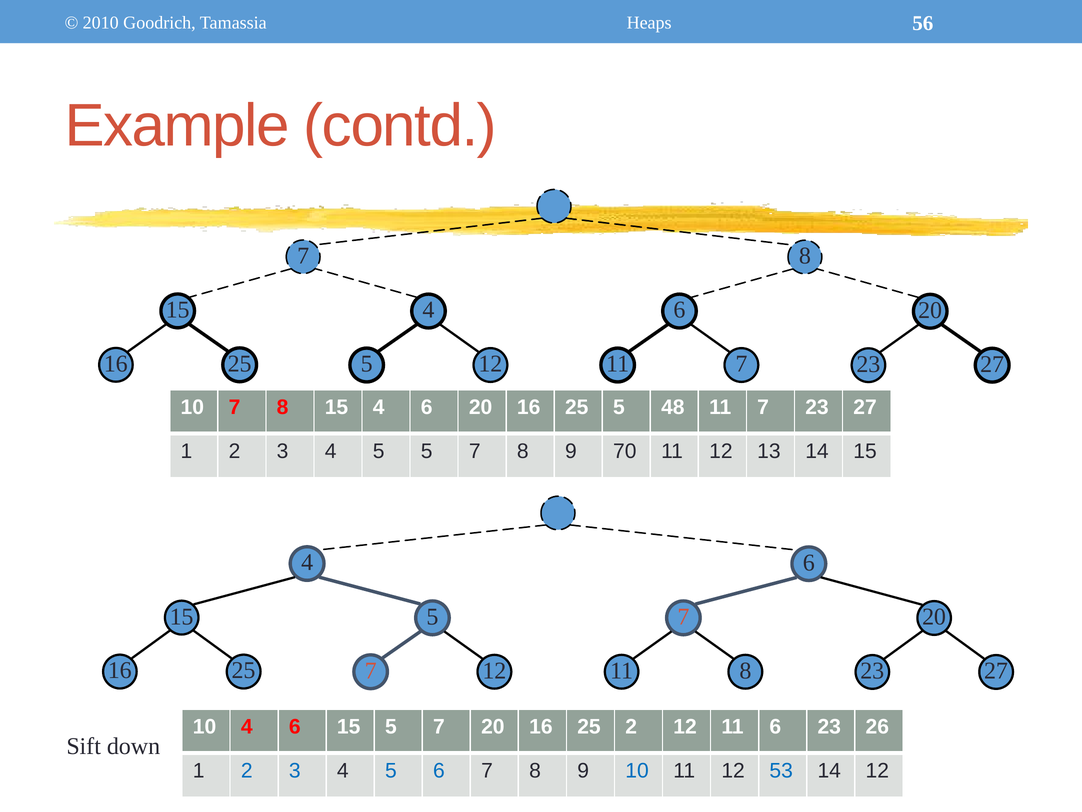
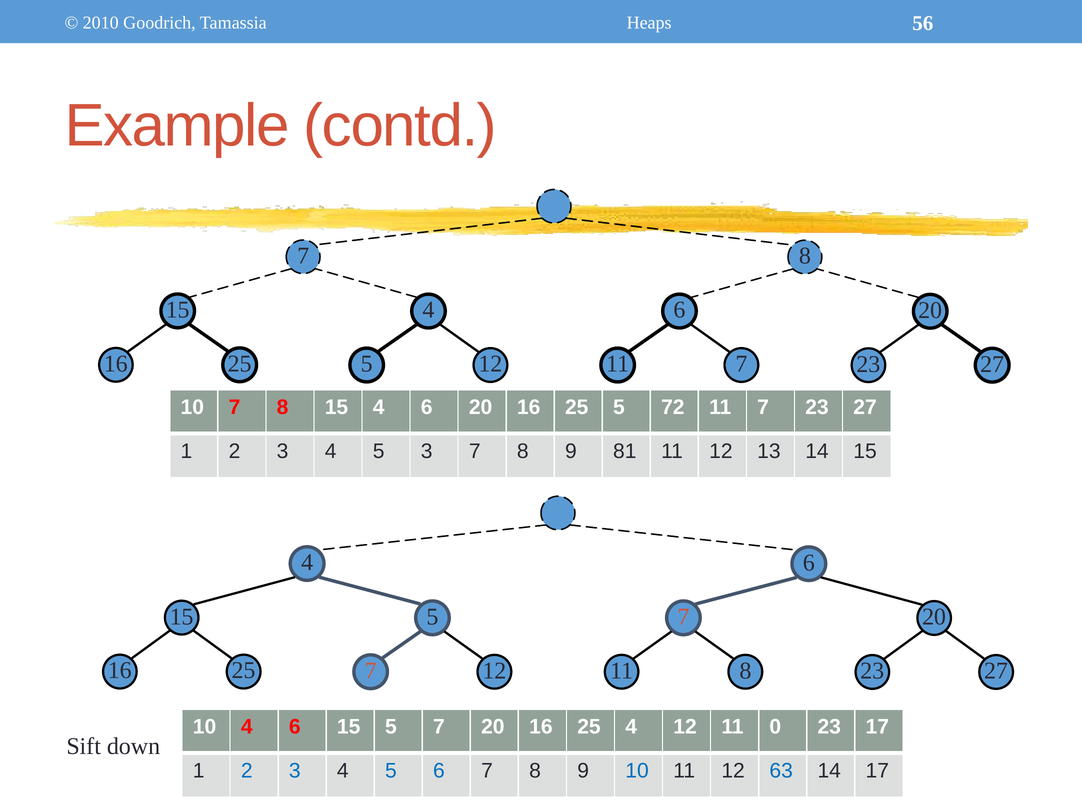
48: 48 -> 72 (673, 407)
5 5: 5 -> 3 (427, 451)
70: 70 -> 81 (625, 451)
25 2: 2 -> 4 (631, 726)
11 6: 6 -> 0 (775, 726)
23 26: 26 -> 17 (877, 726)
53: 53 -> 63 (781, 770)
14 12: 12 -> 17 (877, 770)
